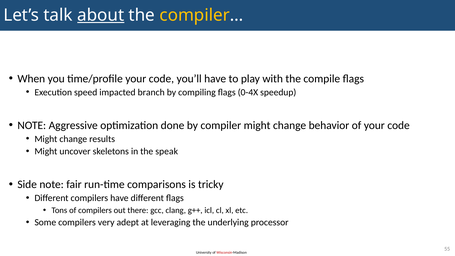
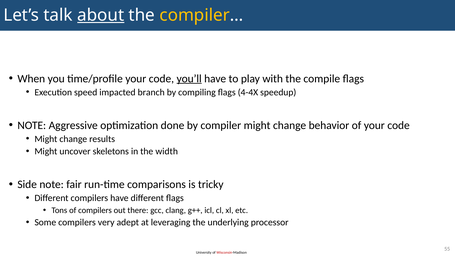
you’ll underline: none -> present (189, 79)
0-4X: 0-4X -> 4-4X (248, 92)
speak: speak -> width (167, 151)
